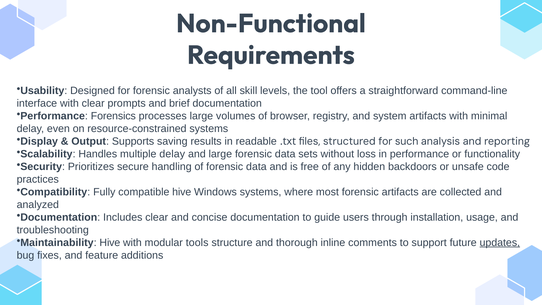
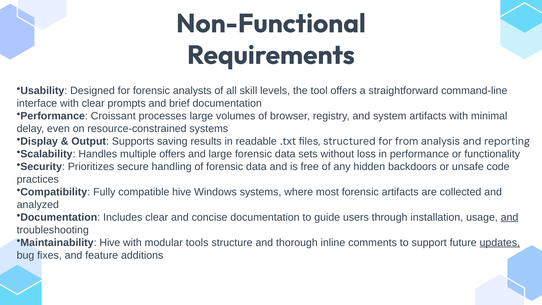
Forensics: Forensics -> Croissant (113, 116)
such: such -> from (407, 141)
multiple delay: delay -> offers (172, 154)
and underline: none -> present (510, 217)
